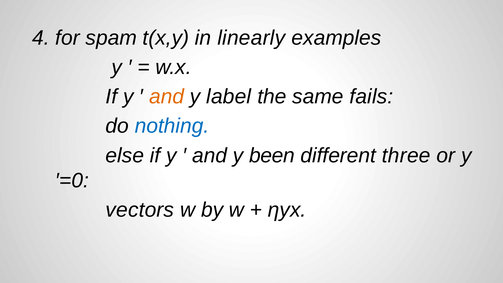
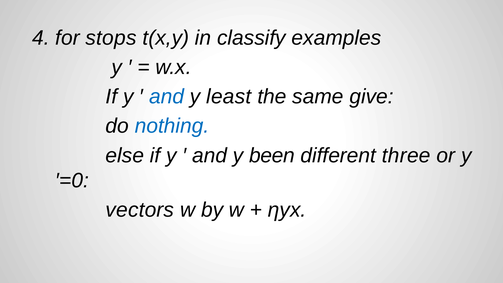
spam: spam -> stops (111, 38)
linearly: linearly -> classify (251, 38)
and colour: orange -> blue (167, 97)
label: label -> least (229, 97)
fails: fails -> give (371, 97)
